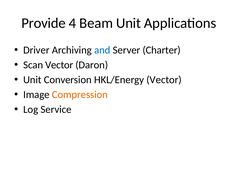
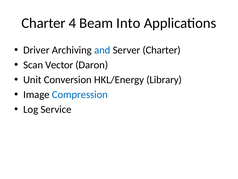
Provide: Provide -> Charter (43, 23)
Beam Unit: Unit -> Into (128, 23)
HKL/Energy Vector: Vector -> Library (164, 80)
Compression colour: orange -> blue (80, 94)
